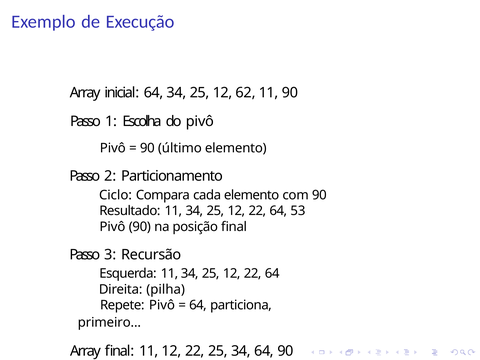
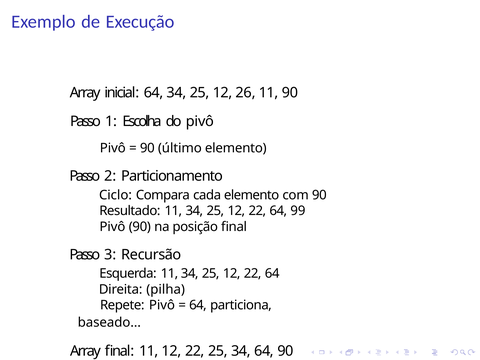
62: 62 -> 26 (245, 93)
53: 53 -> 99 (298, 211)
primeiro: primeiro -> baseado (109, 323)
